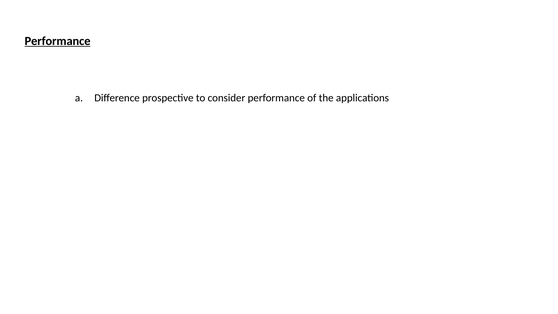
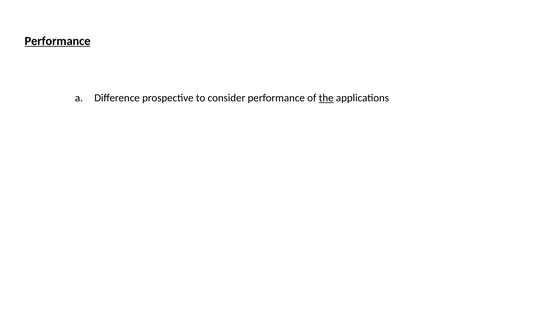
the underline: none -> present (326, 98)
